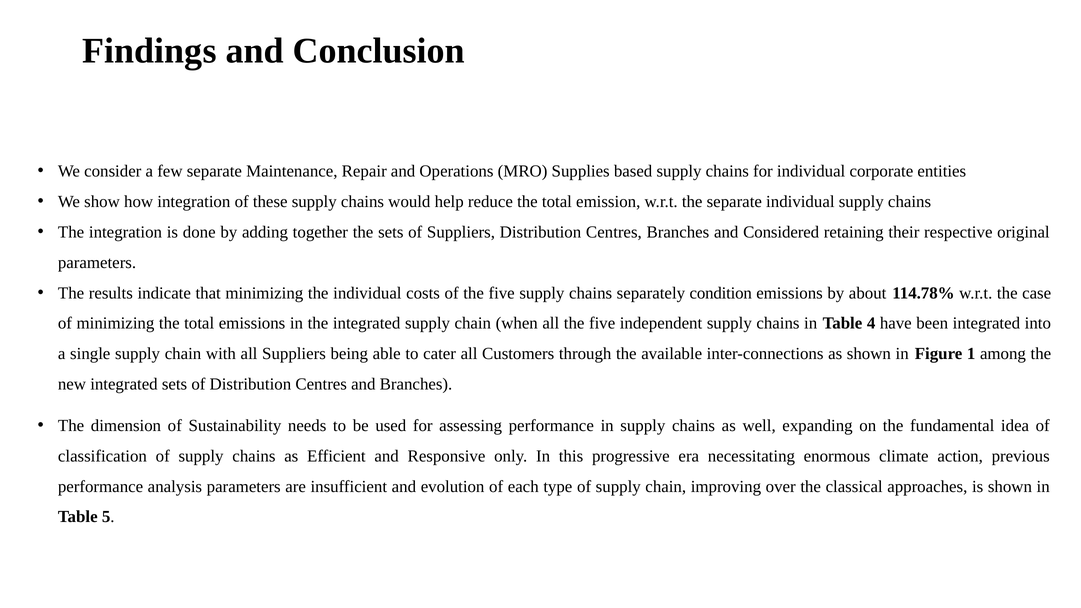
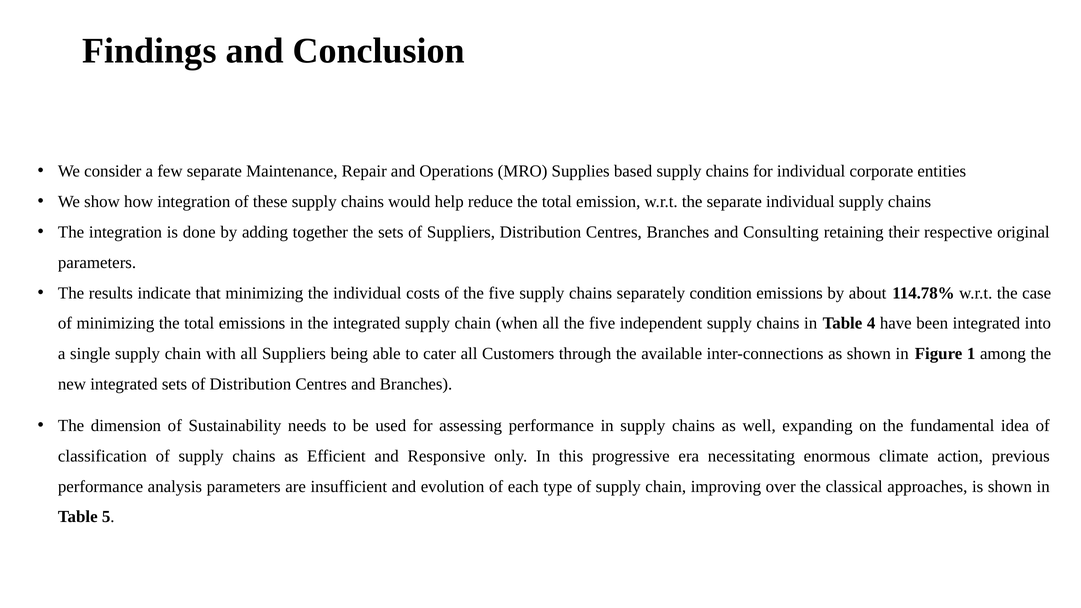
Considered: Considered -> Consulting (781, 232)
